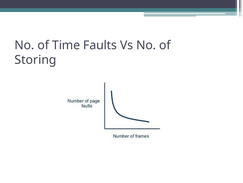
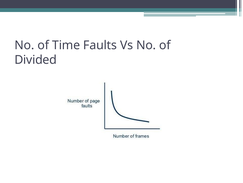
Storing: Storing -> Divided (36, 60)
